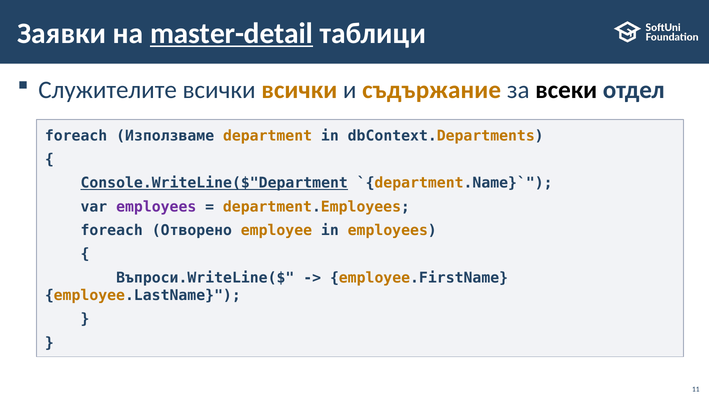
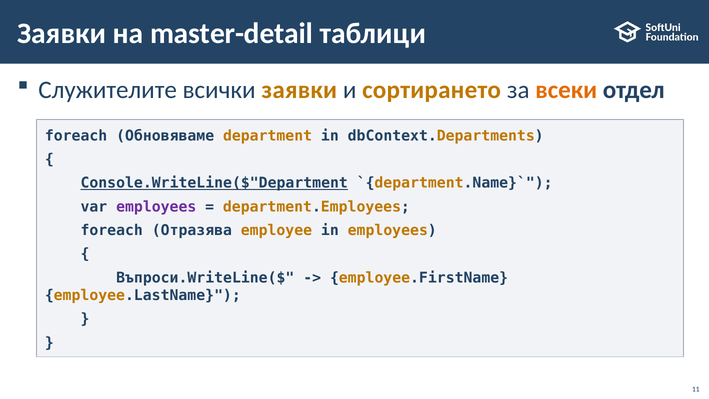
master-detail underline: present -> none (232, 34)
всички всички: всички -> заявки (299, 90)
съдържание: съдържание -> сортирането (432, 90)
всеки colour: black -> orange (566, 90)
Използваме: Използваме -> Обновяваме (165, 136)
Отворено: Отворено -> Отразява (192, 230)
